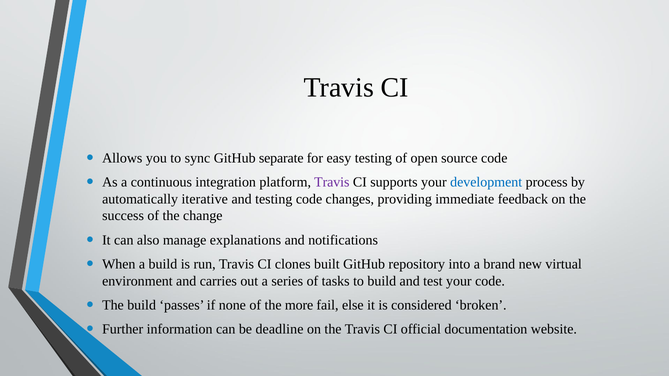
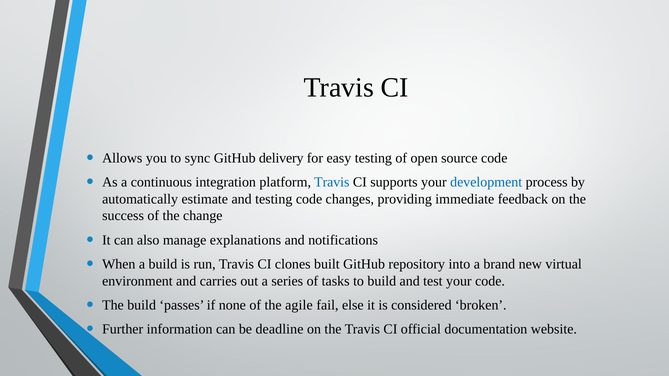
separate: separate -> delivery (281, 158)
Travis colour: purple -> blue (332, 182)
iterative: iterative -> estimate (205, 199)
more: more -> agile (299, 305)
